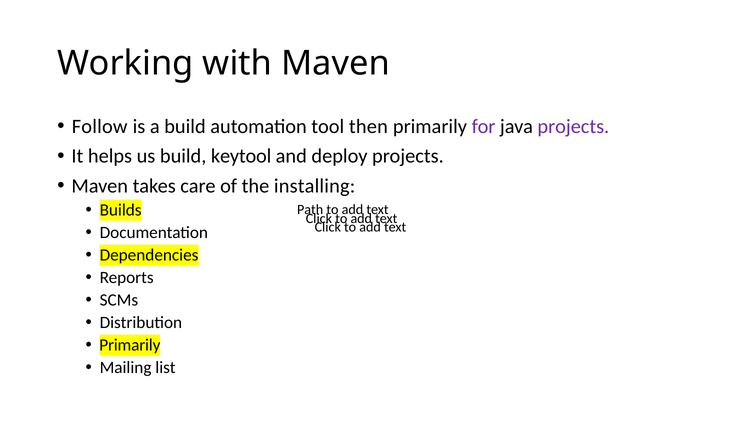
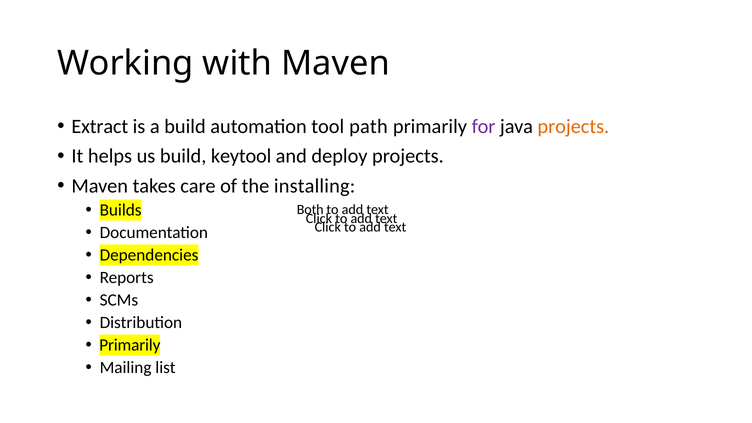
Follow: Follow -> Extract (100, 126)
then: then -> path (368, 126)
projects colour: purple -> orange (573, 126)
Path: Path -> Both (310, 210)
